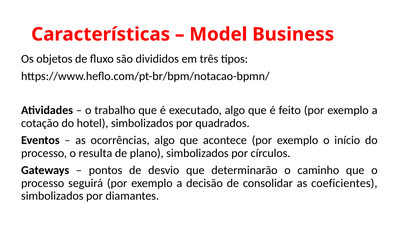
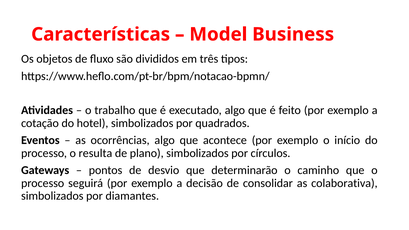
coeficientes: coeficientes -> colaborativa (344, 183)
